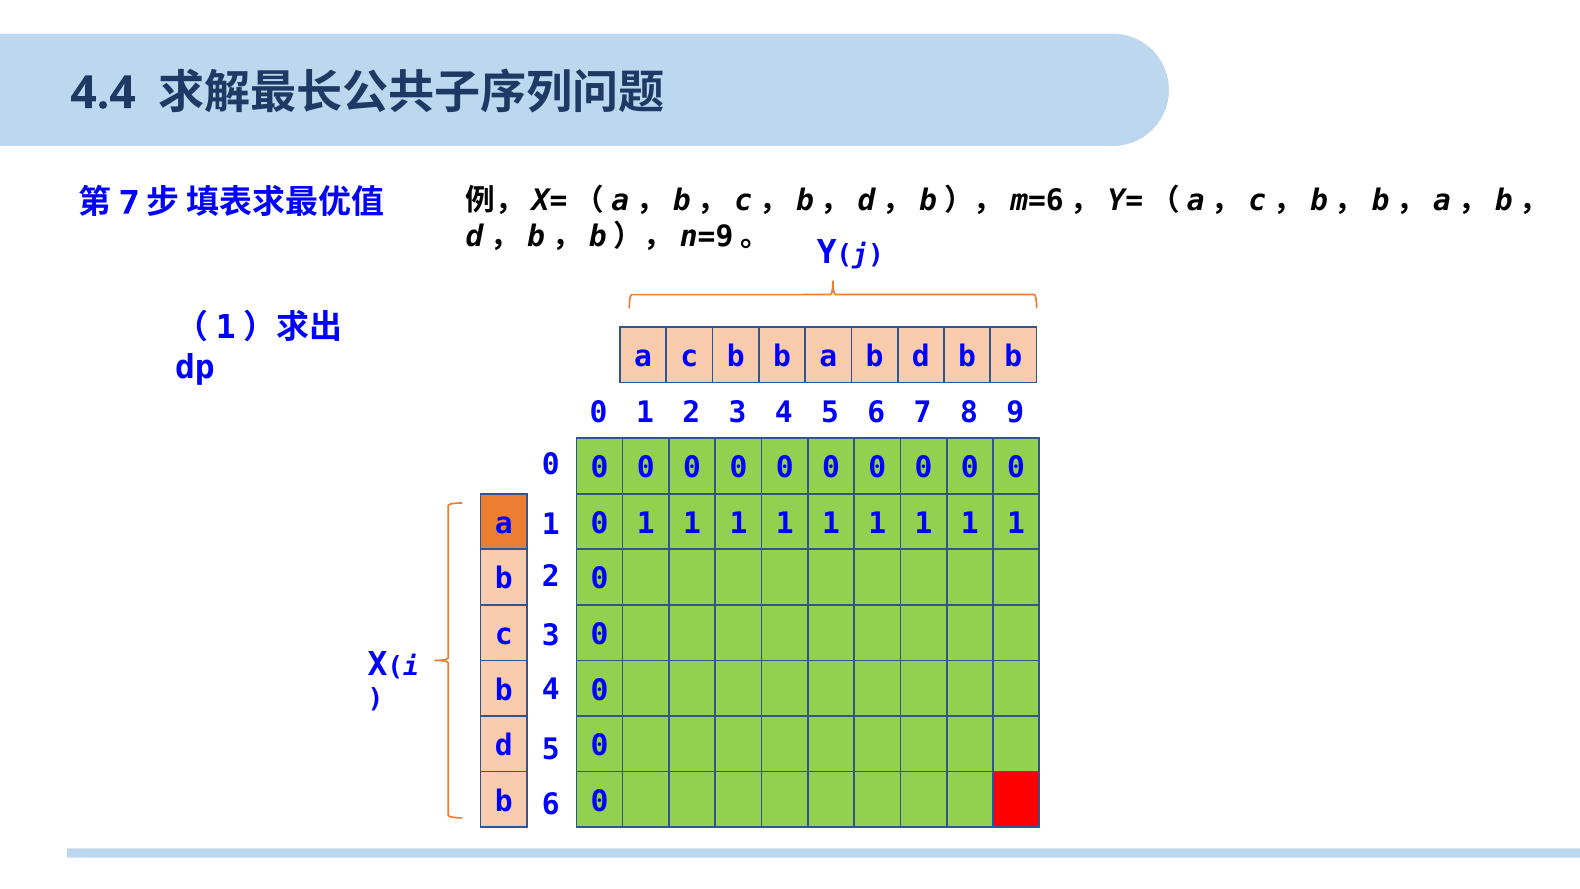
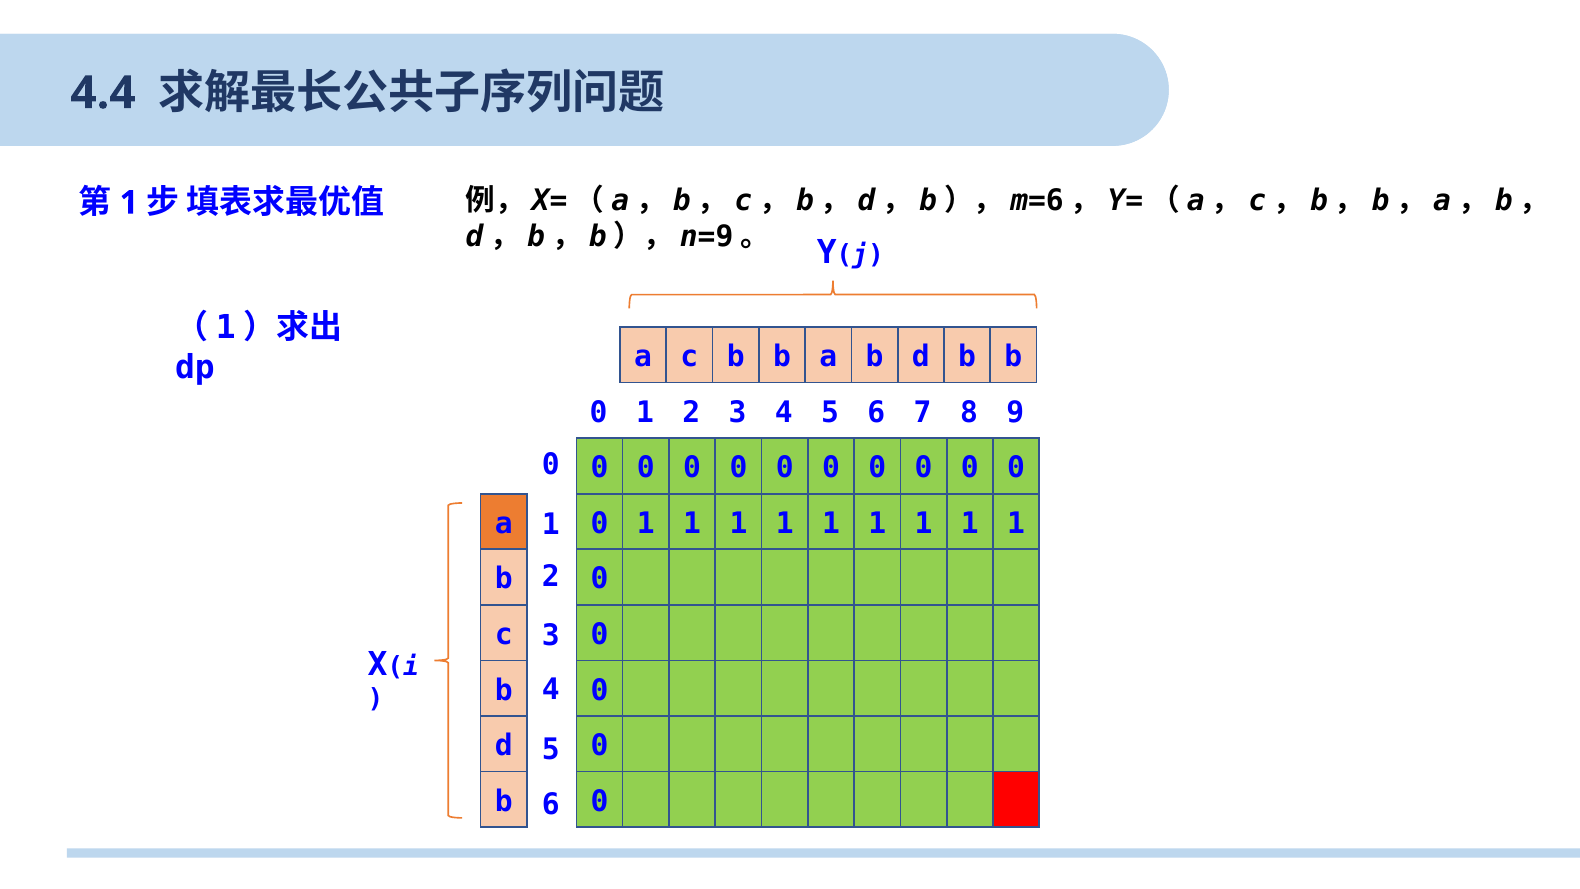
7: 7 -> 1 (129, 203)
